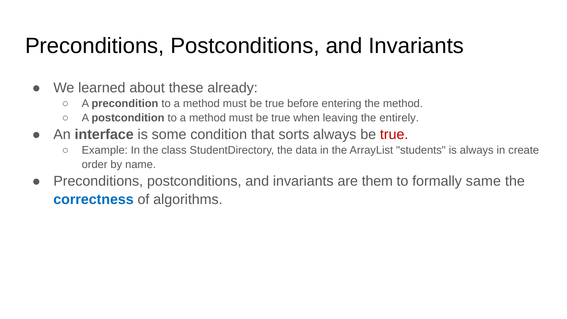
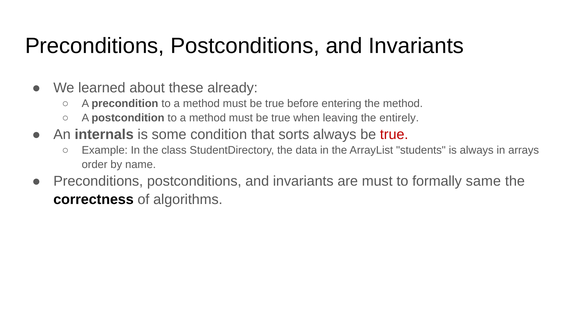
interface: interface -> internals (104, 134)
create: create -> arrays (524, 150)
are them: them -> must (377, 181)
correctness colour: blue -> black (94, 199)
